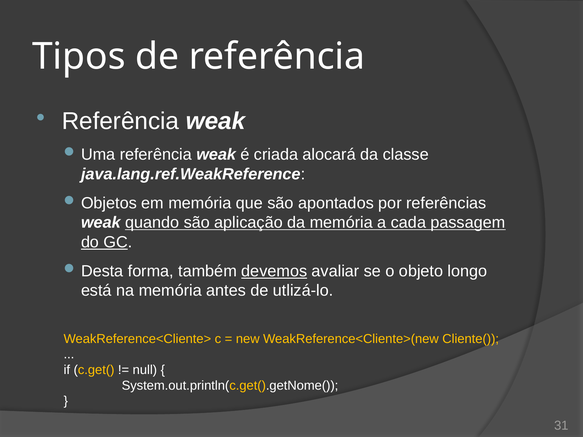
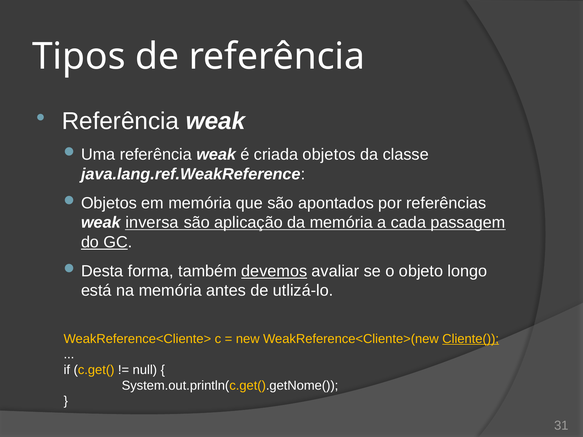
alocará: alocará -> objetos (329, 155)
quando: quando -> inversa (152, 223)
Cliente( underline: none -> present (471, 339)
